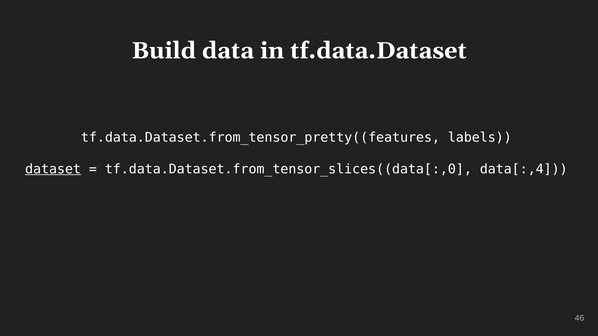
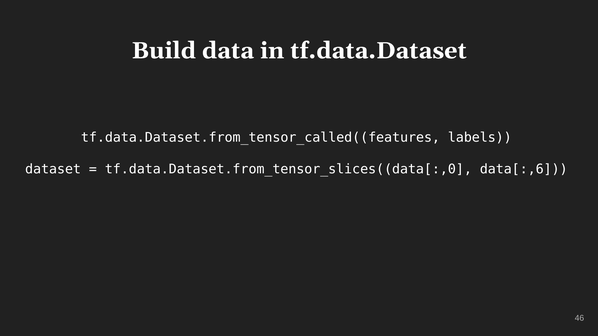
tf.data.Dataset.from_tensor_pretty((features: tf.data.Dataset.from_tensor_pretty((features -> tf.data.Dataset.from_tensor_called((features (260, 138)
dataset underline: present -> none (53, 169)
data[:,4: data[:,4 -> data[:,6 (524, 169)
